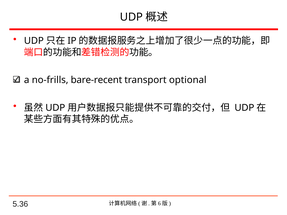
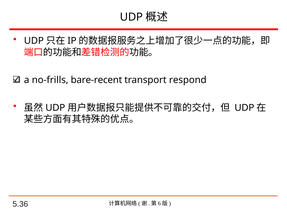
optional: optional -> respond (188, 80)
